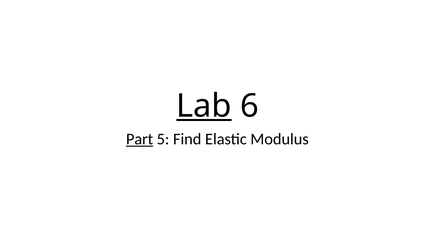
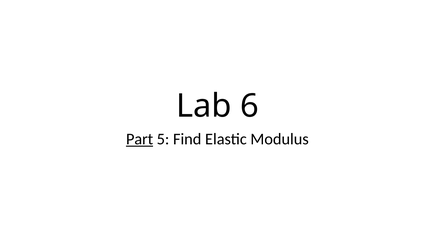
Lab underline: present -> none (204, 106)
